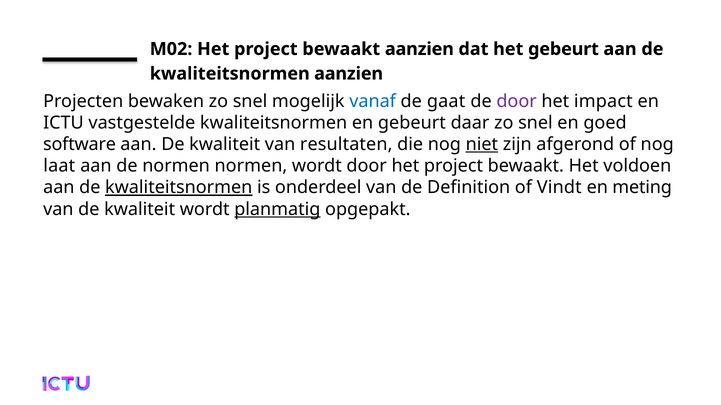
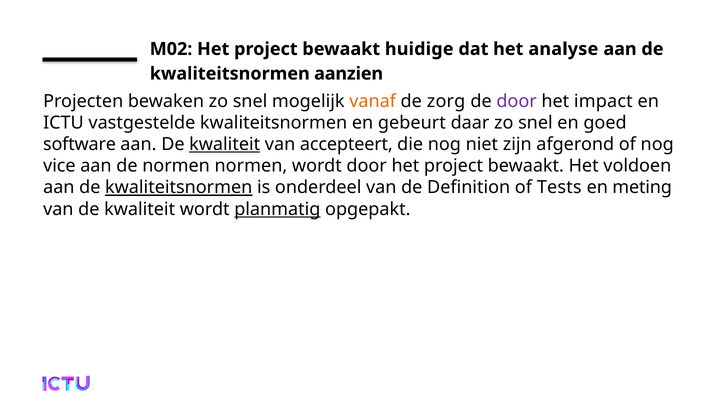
bewaakt aanzien: aanzien -> huidige (419, 49)
het gebeurt: gebeurt -> analyse (563, 49)
vanaf colour: blue -> orange (373, 101)
gaat: gaat -> zorg (446, 101)
kwaliteit underline: none -> present (225, 144)
resultaten: resultaten -> accepteert (346, 144)
niet underline: present -> none (482, 144)
laat: laat -> vice (59, 166)
Vindt: Vindt -> Tests (559, 188)
